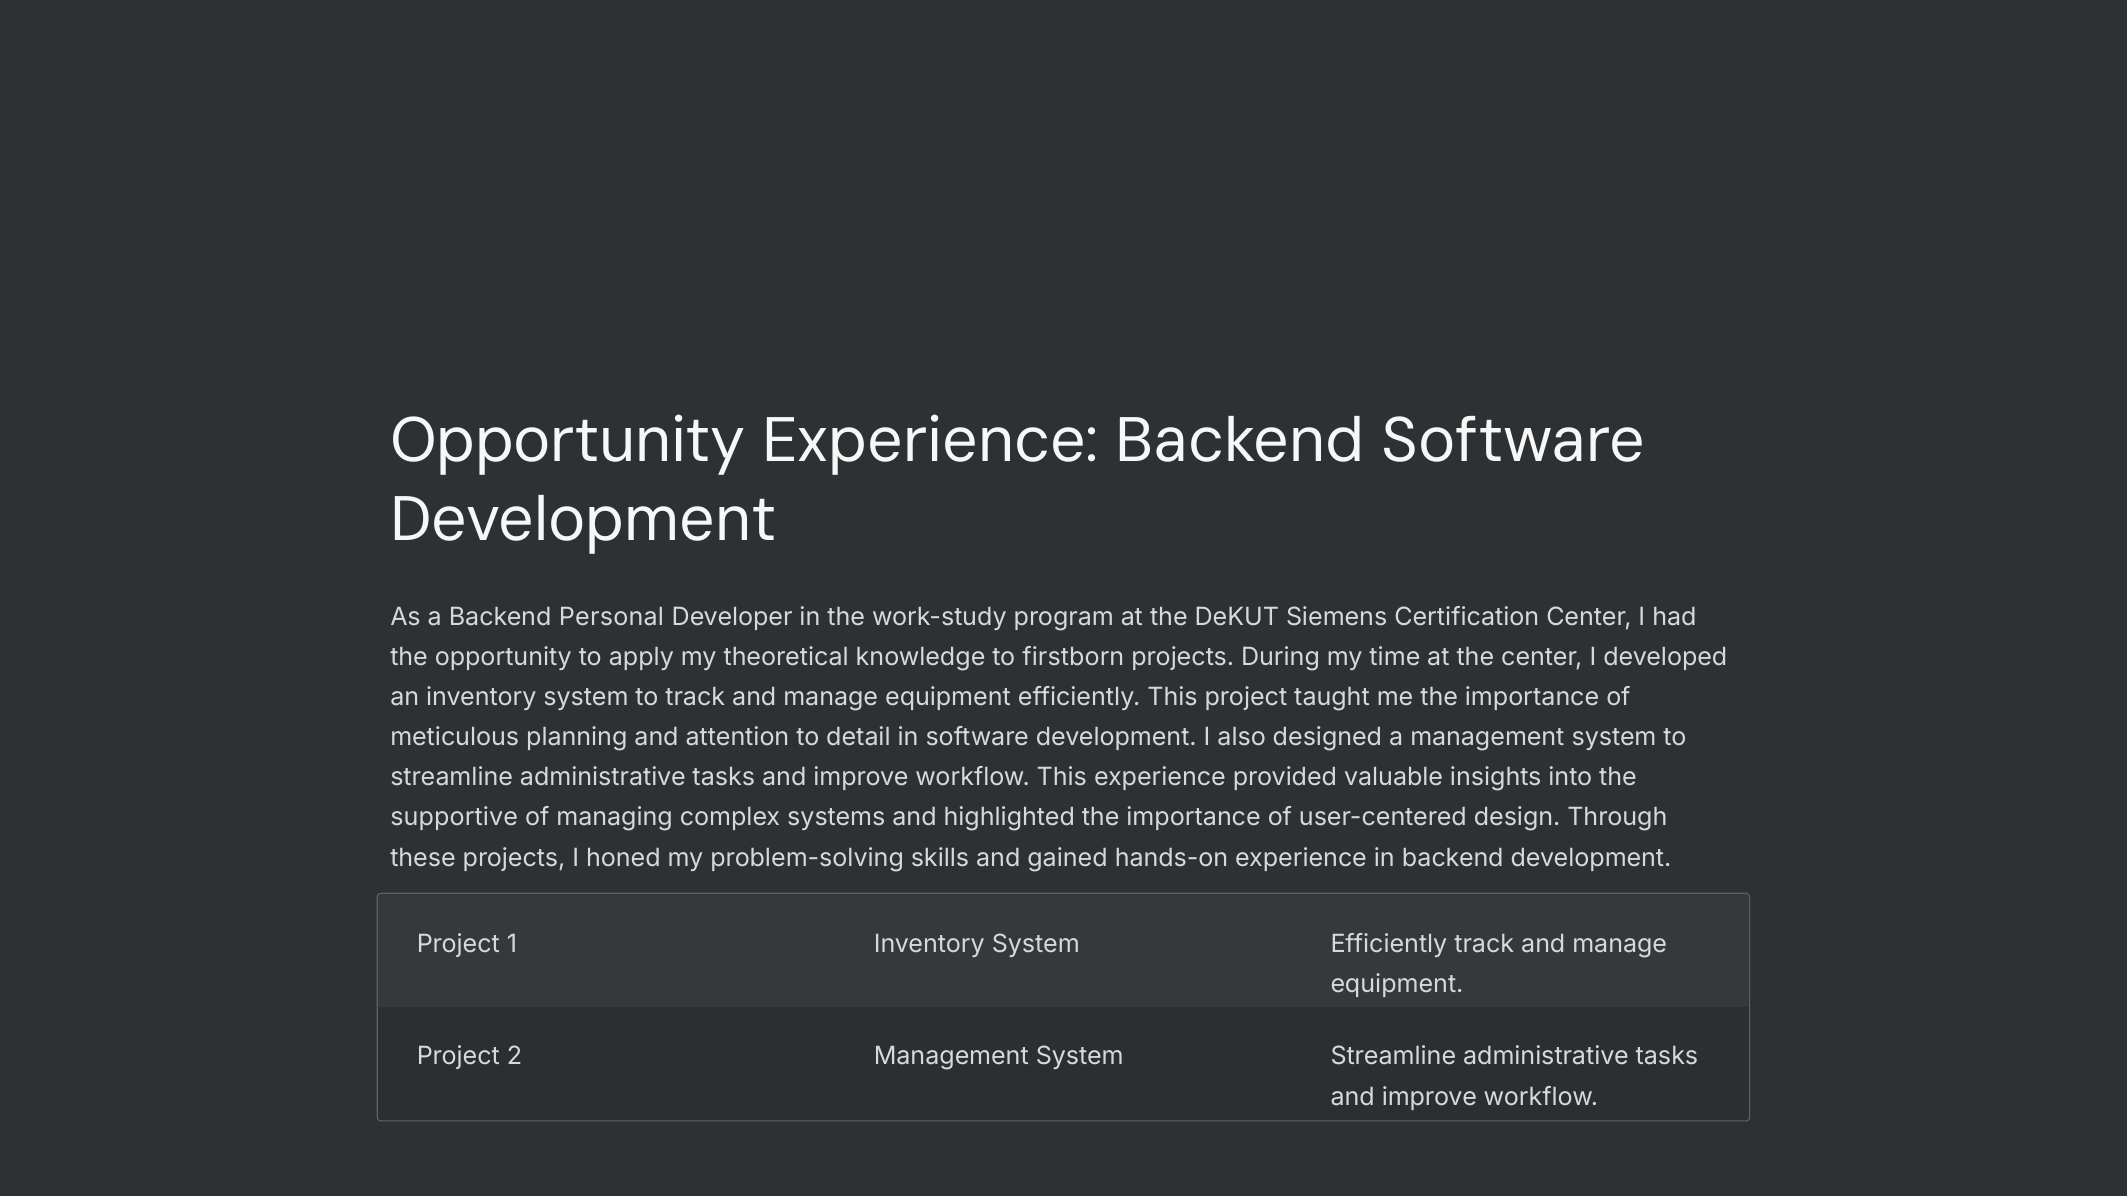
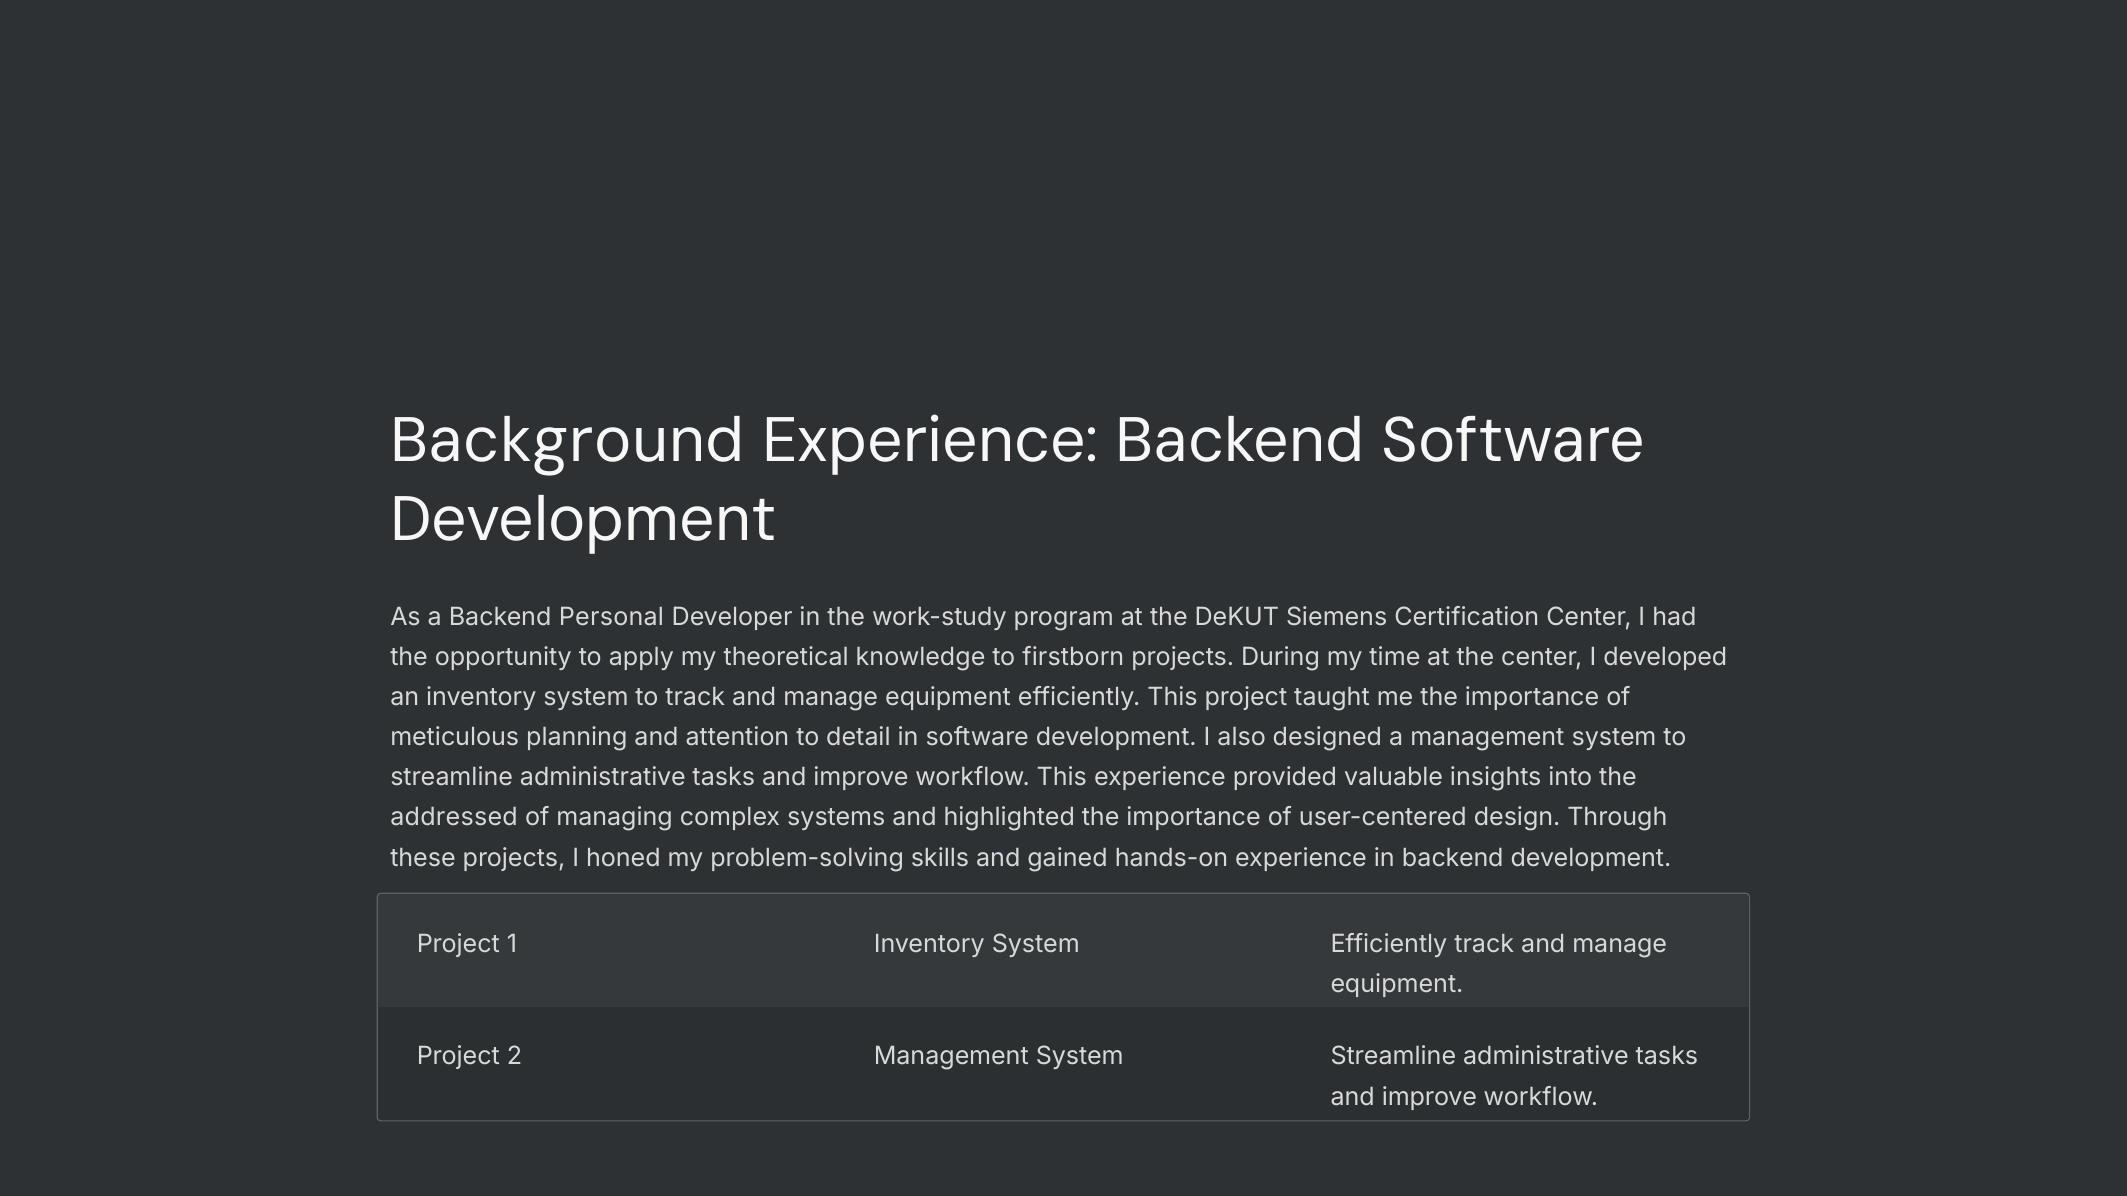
Opportunity: Opportunity -> Background (568, 441)
supportive: supportive -> addressed (454, 818)
